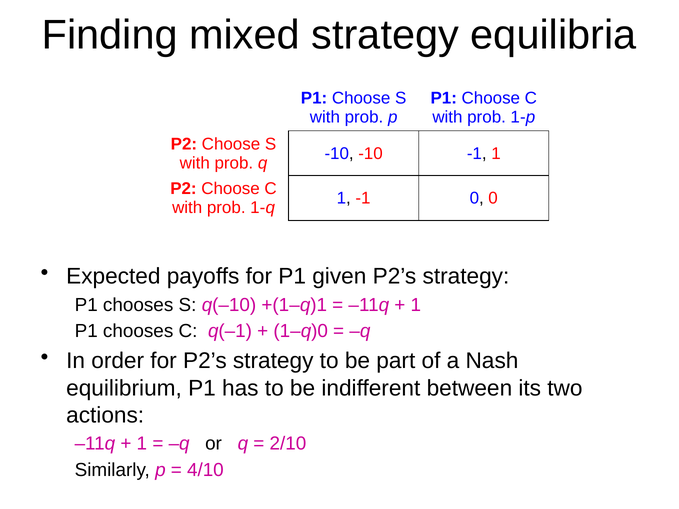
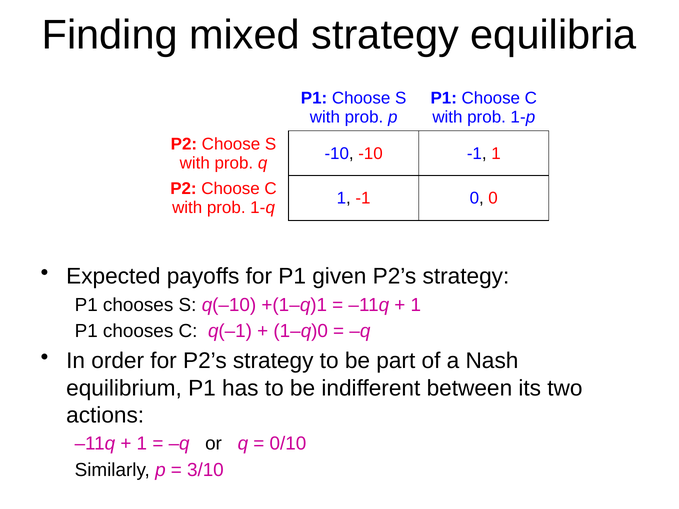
2/10: 2/10 -> 0/10 (288, 444)
4/10: 4/10 -> 3/10 (205, 470)
